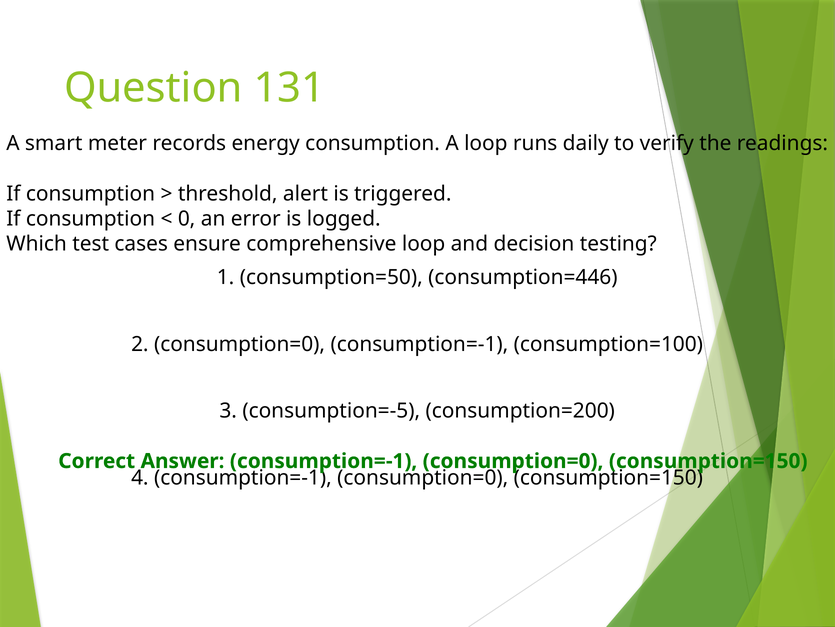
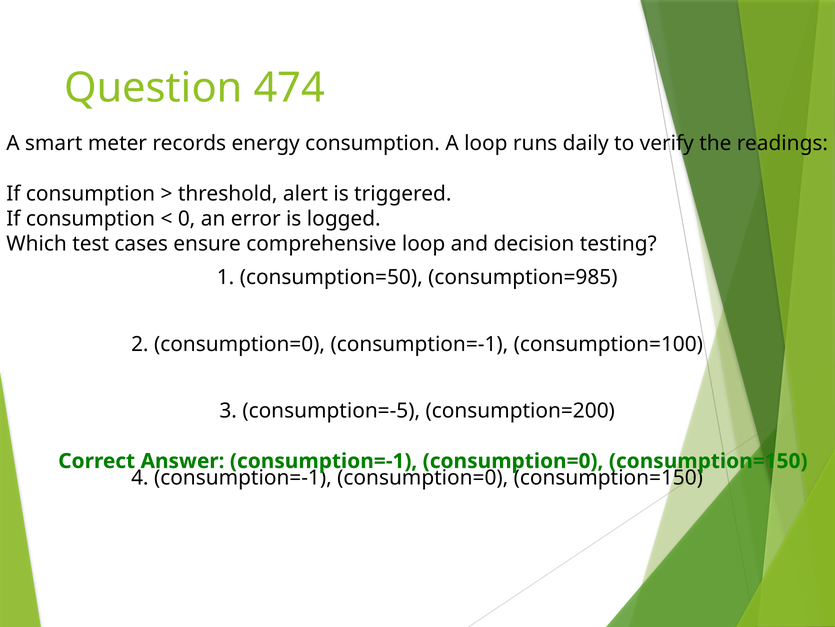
131: 131 -> 474 (289, 88)
consumption=446: consumption=446 -> consumption=985 (523, 277)
